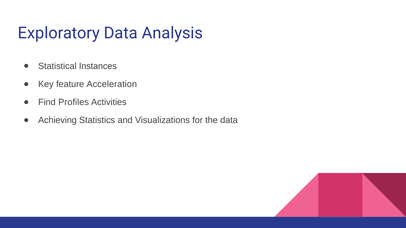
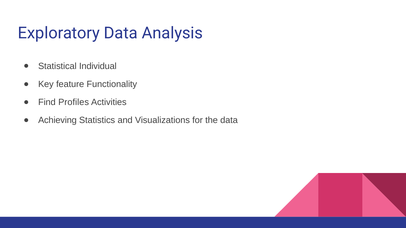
Instances: Instances -> Individual (98, 66)
Acceleration: Acceleration -> Functionality (112, 84)
